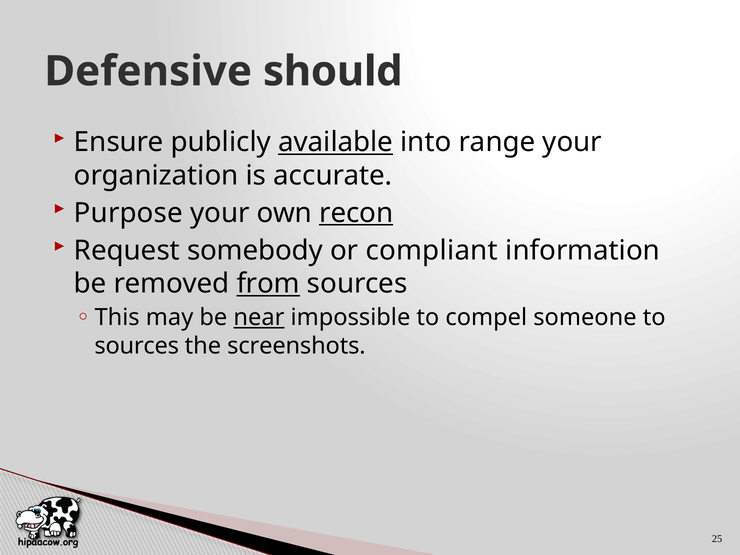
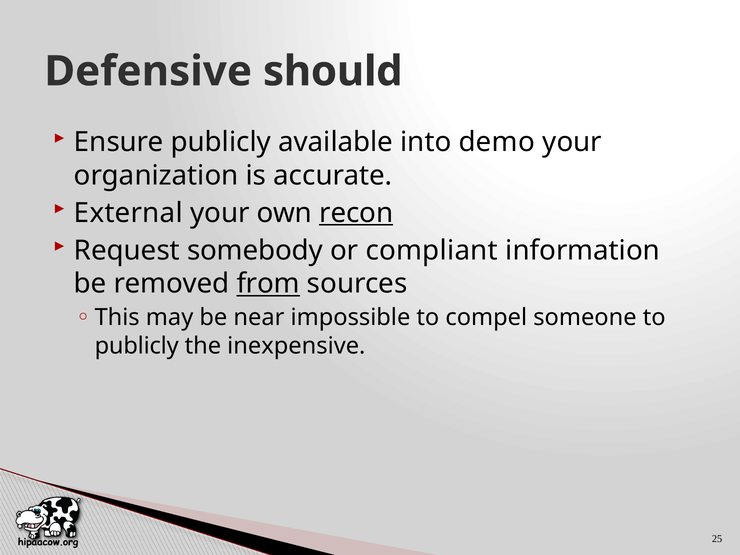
available underline: present -> none (336, 142)
range: range -> demo (497, 142)
Purpose: Purpose -> External (128, 213)
near underline: present -> none (259, 318)
sources: sources -> publicly (137, 346)
screenshots: screenshots -> inexpensive (296, 346)
